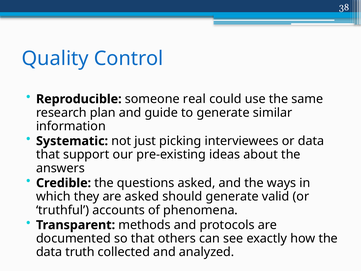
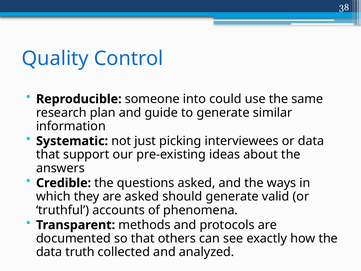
real: real -> into (194, 99)
